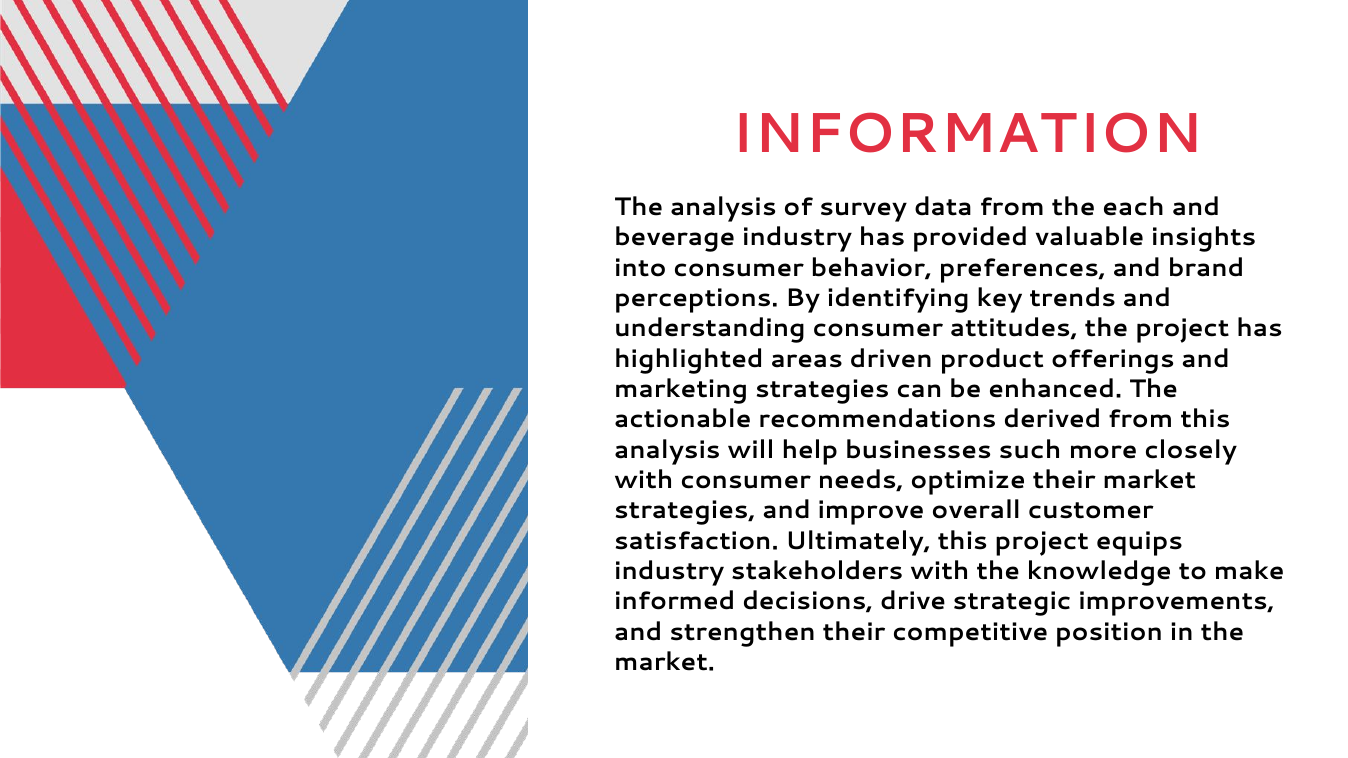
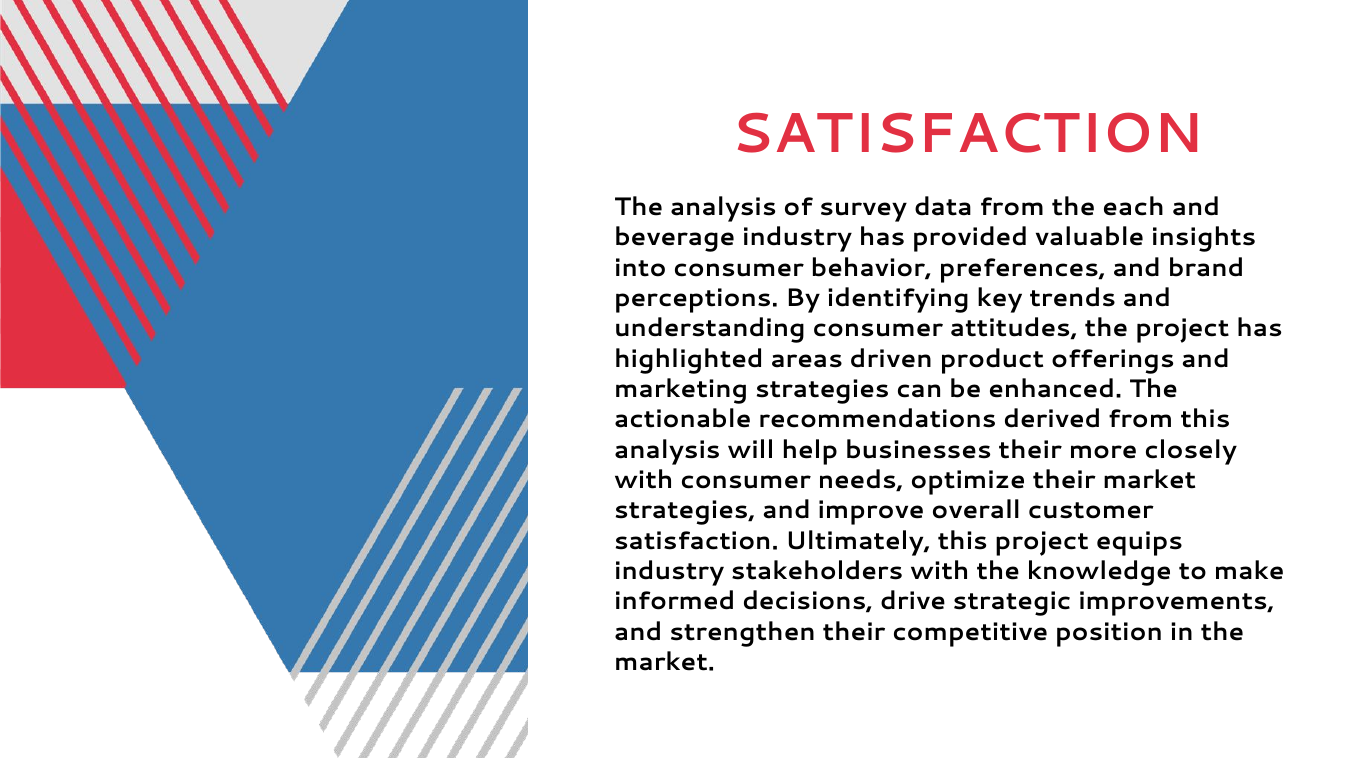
INFORMATION: INFORMATION -> SATISFACTION (967, 134)
businesses such: such -> their (1030, 450)
